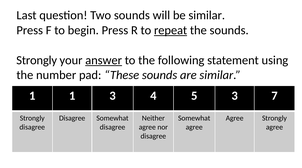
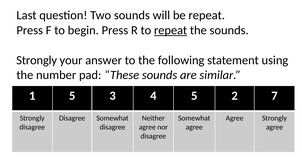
be similar: similar -> repeat (207, 15)
answer underline: present -> none (104, 60)
1 1: 1 -> 5 (72, 96)
5 3: 3 -> 2 (235, 96)
